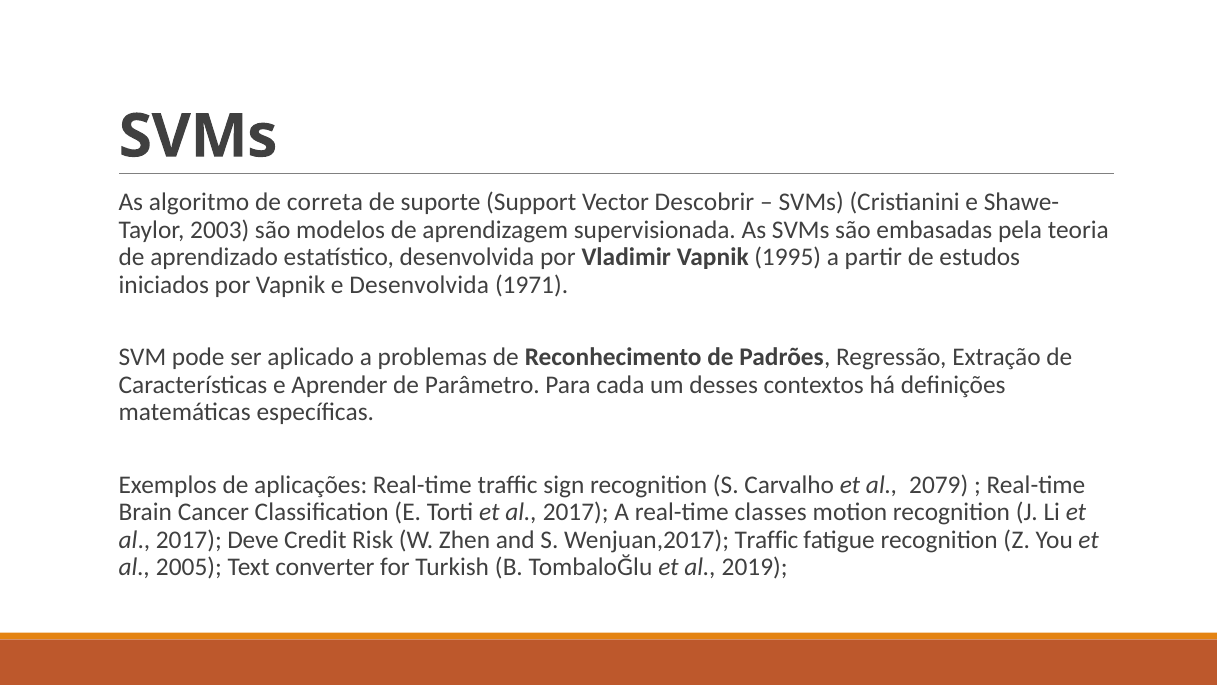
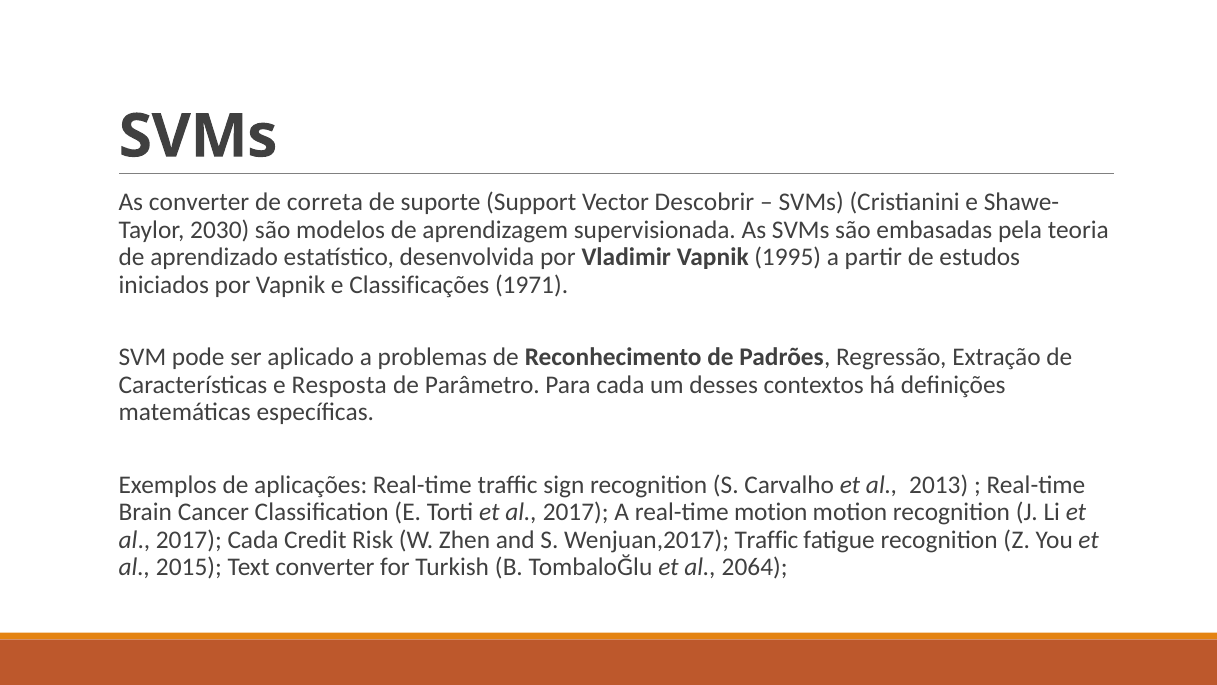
As algoritmo: algoritmo -> converter (199, 202)
2003: 2003 -> 2030 (220, 230)
e Desenvolvida: Desenvolvida -> Classificações (419, 285)
Aprender: Aprender -> Resposta (339, 385)
2079: 2079 -> 2013 (939, 485)
real-time classes: classes -> motion (771, 512)
2017 Deve: Deve -> Cada (253, 539)
2005: 2005 -> 2015 (189, 567)
2019: 2019 -> 2064 (755, 567)
